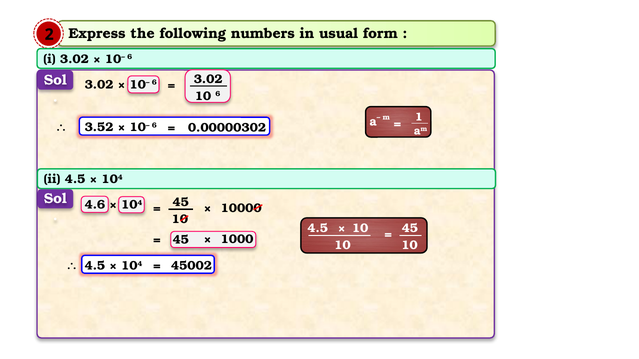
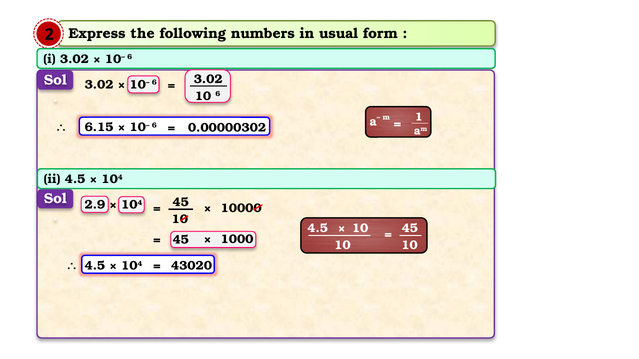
3.52: 3.52 -> 6.15 (99, 128)
4.6: 4.6 -> 2.9 (95, 205)
45002: 45002 -> 43020 (191, 266)
